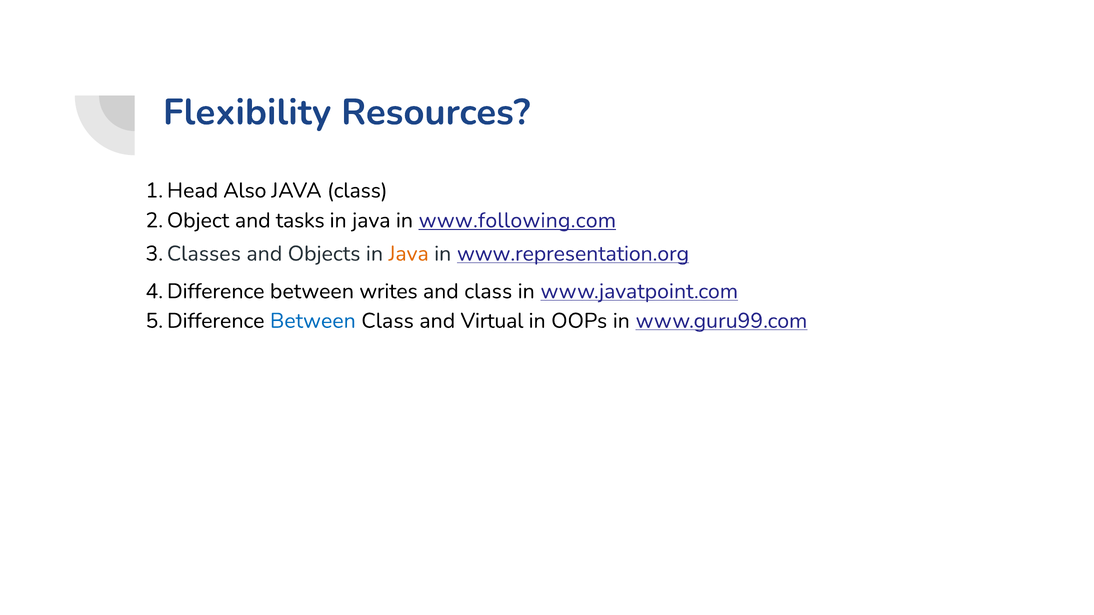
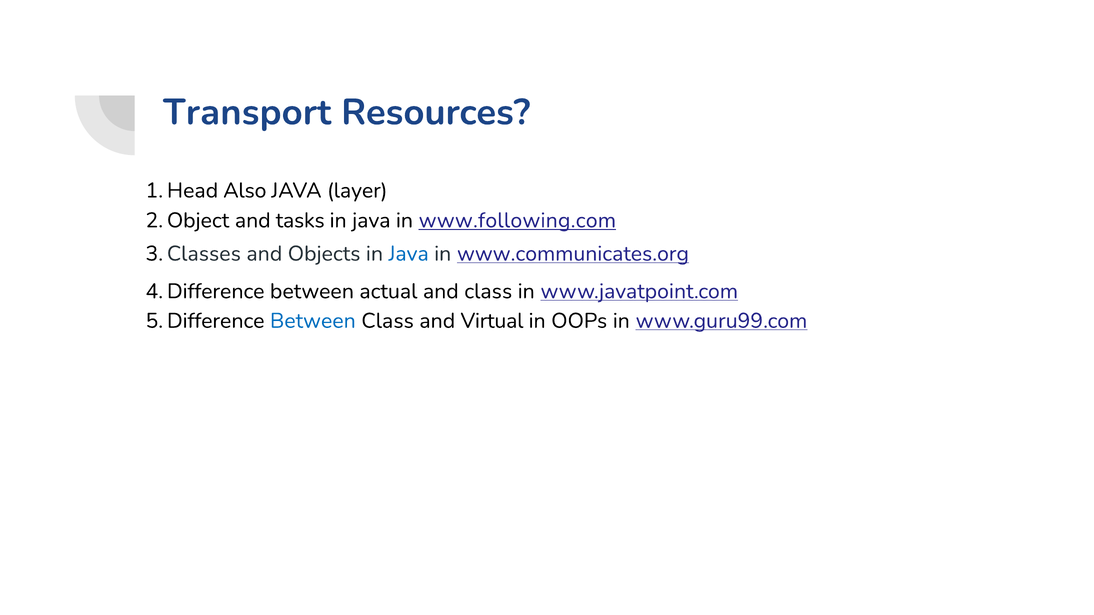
Flexibility: Flexibility -> Transport (247, 112)
JAVA class: class -> layer (357, 191)
Java colour: orange -> blue (409, 254)
www.representation.org: www.representation.org -> www.communicates.org (573, 254)
writes: writes -> actual (388, 291)
